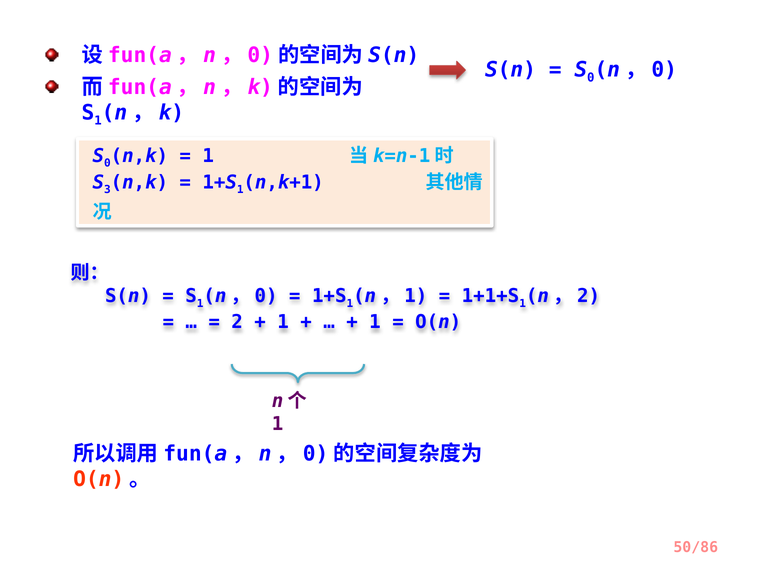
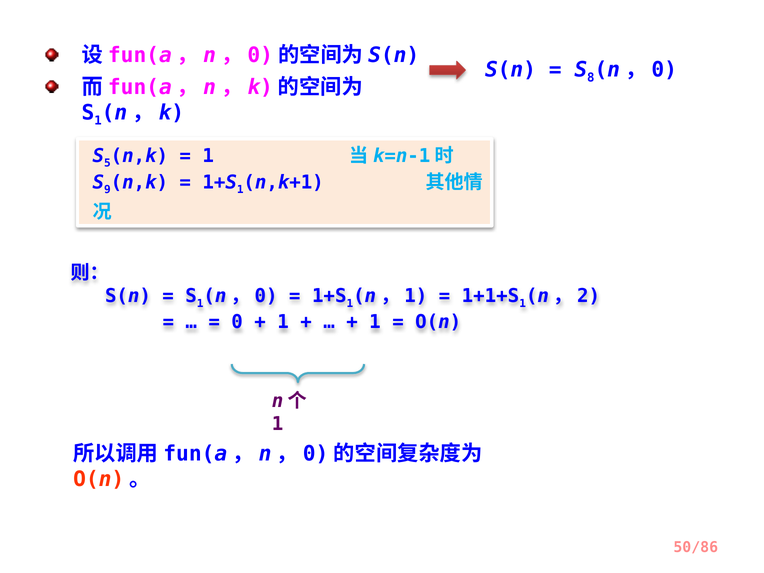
0: 0 -> 8 (591, 78)
0: 0 -> 5 (107, 163)
3: 3 -> 9 (107, 190)
2: 2 -> 0 (237, 322)
